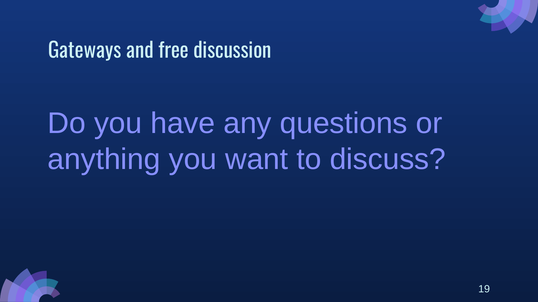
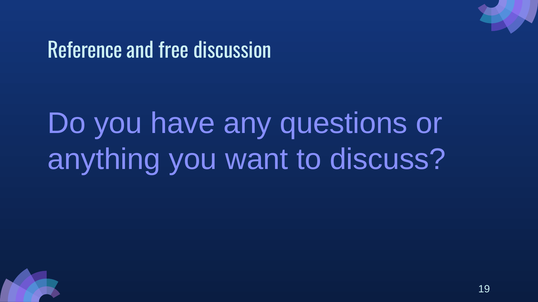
Gateways: Gateways -> Reference (85, 51)
